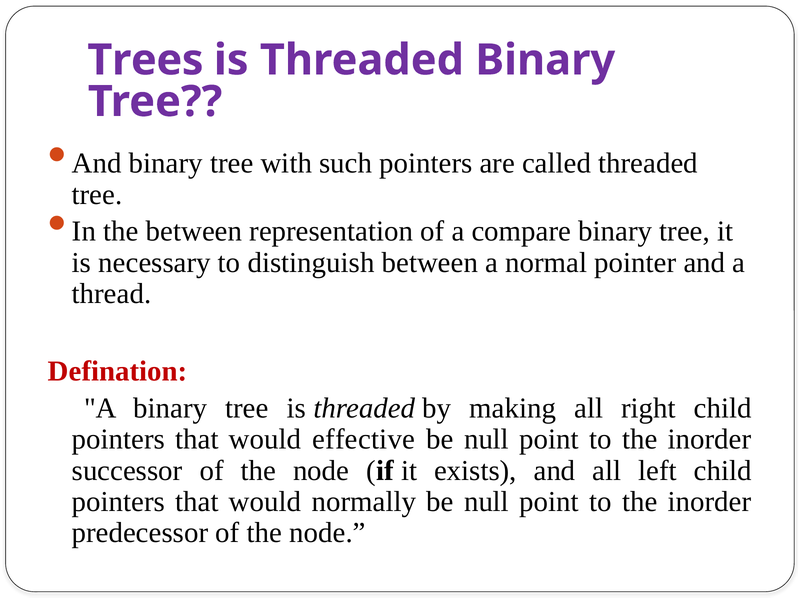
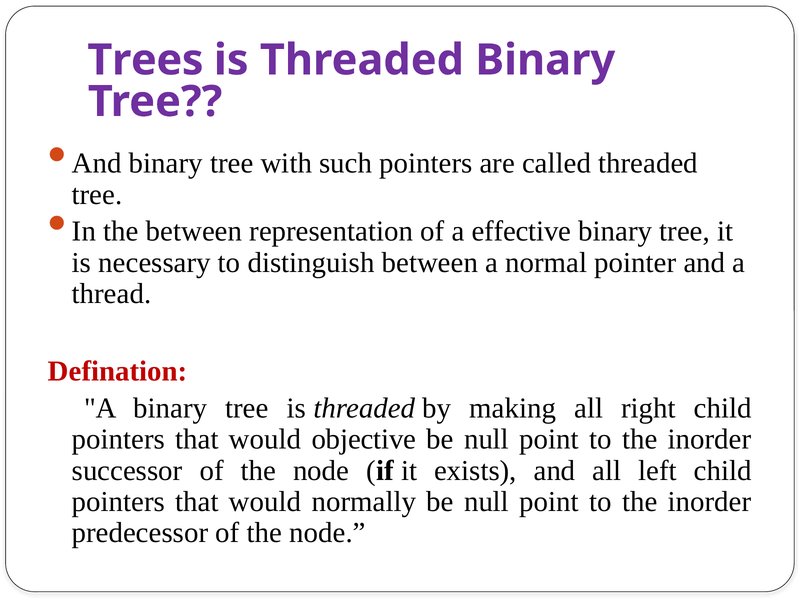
compare: compare -> effective (521, 231)
effective: effective -> objective (364, 439)
